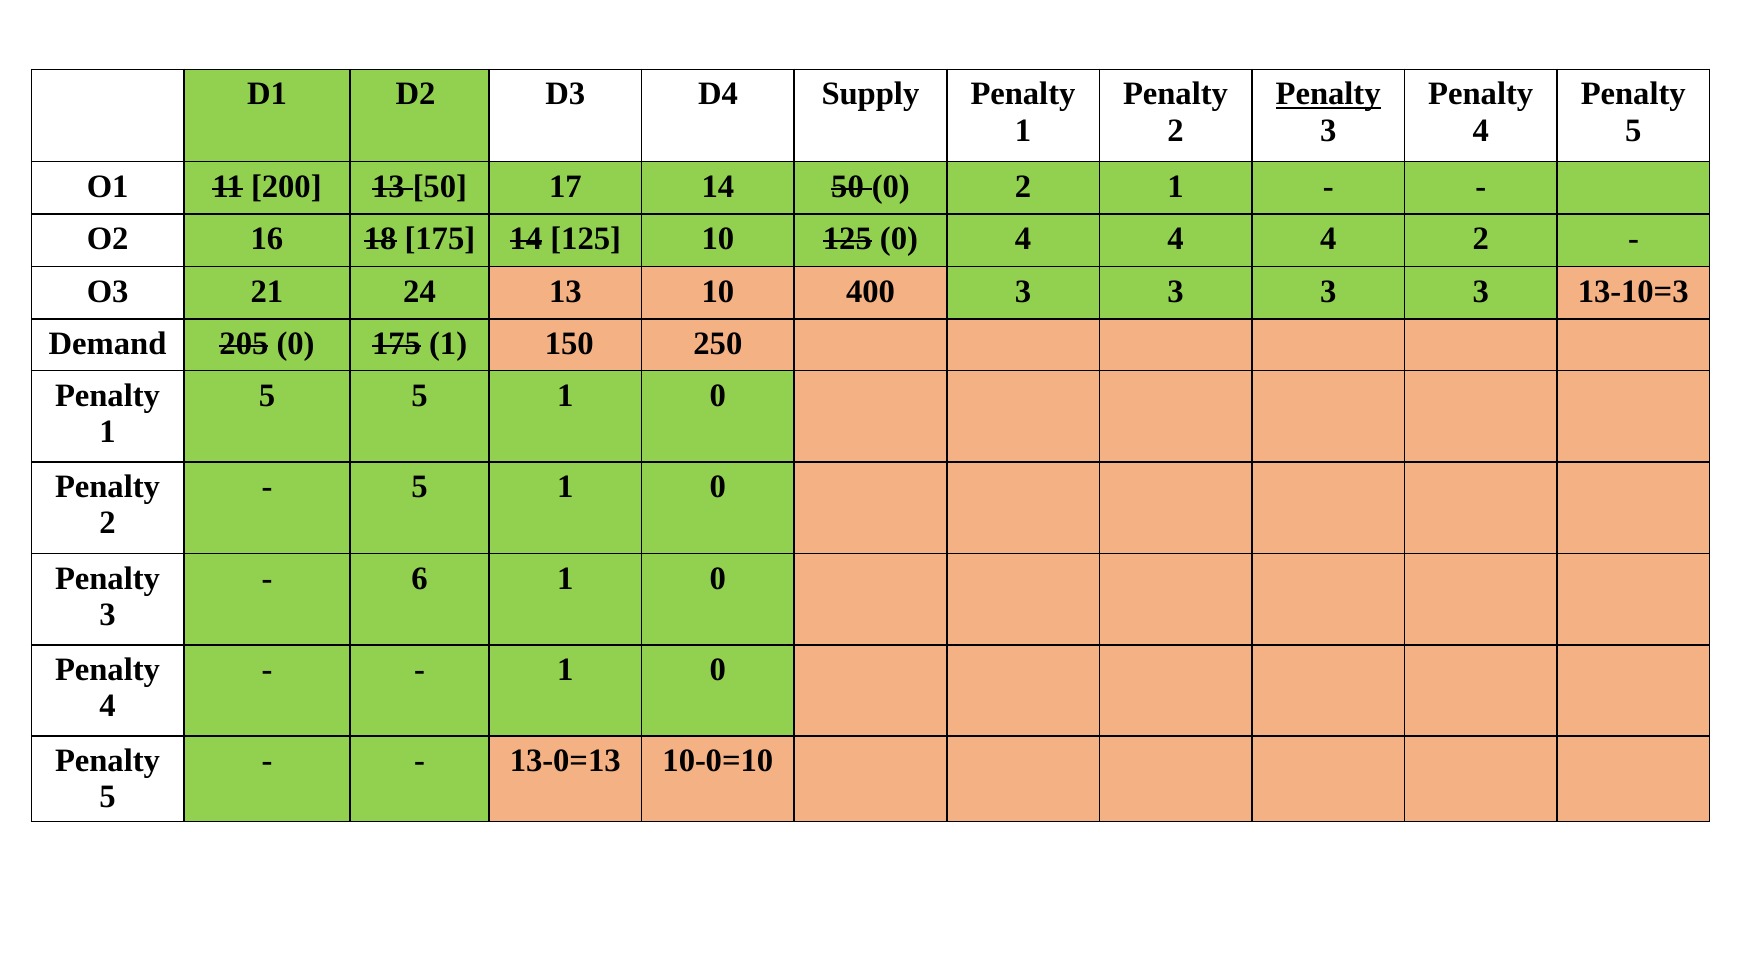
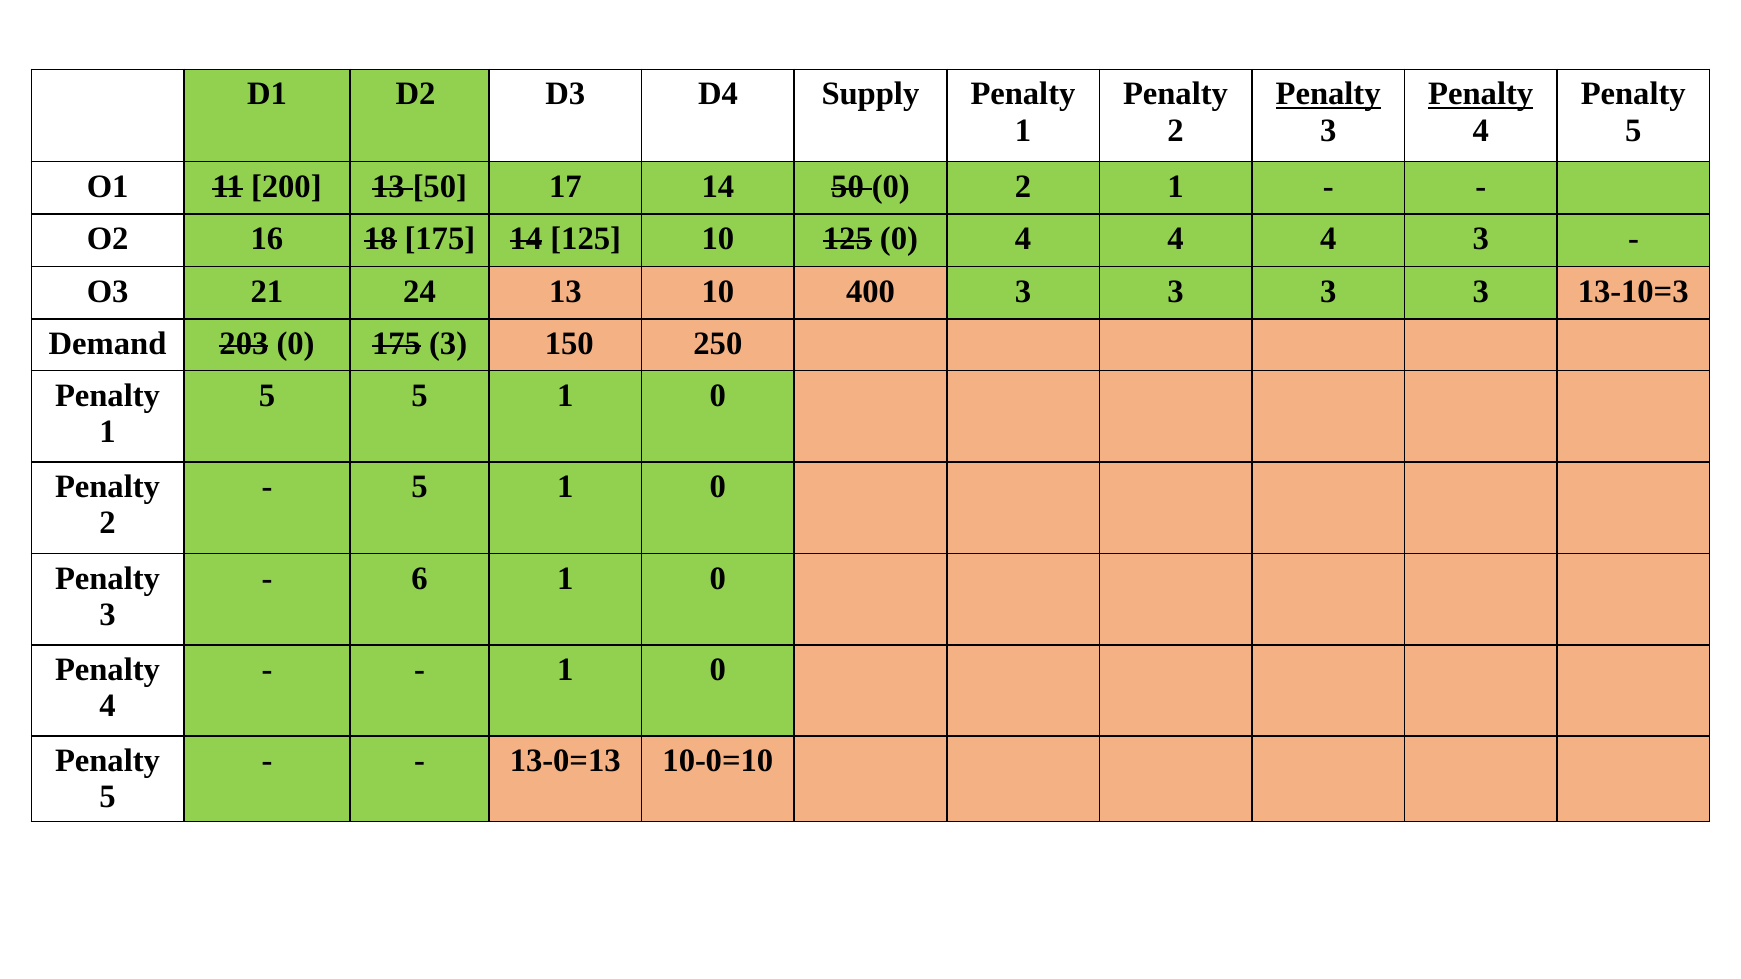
Penalty underline: none -> present (1481, 94)
4 2: 2 -> 3 (1481, 239)
205: 205 -> 203 (244, 344)
175 1: 1 -> 3 (448, 344)
